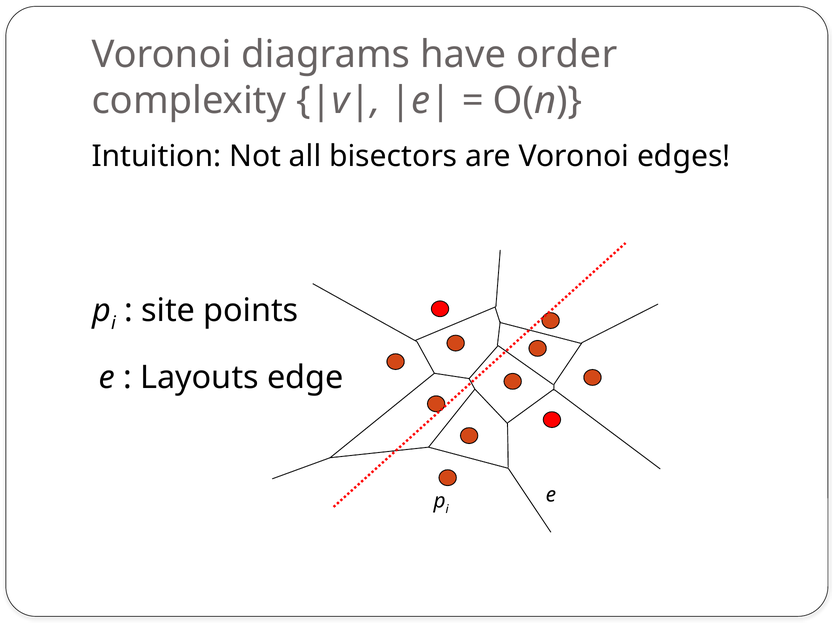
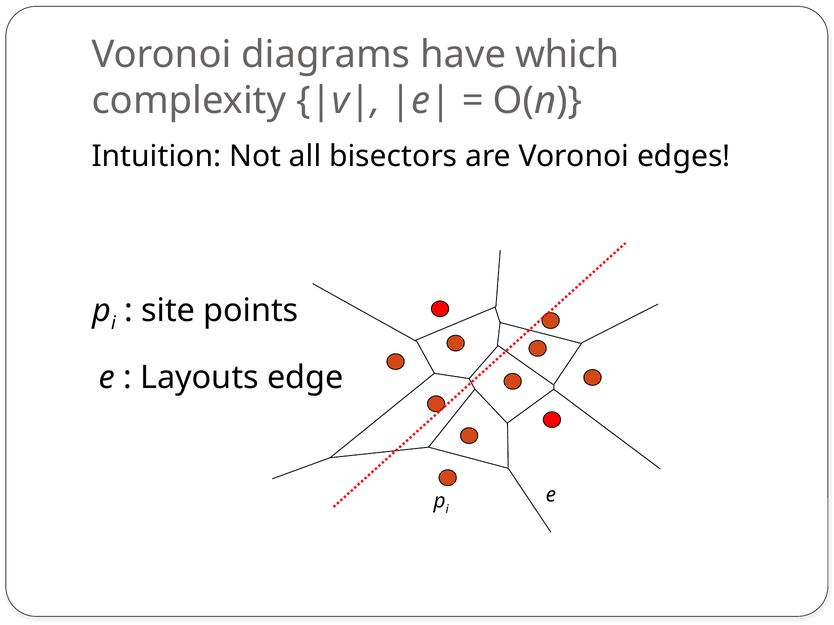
order: order -> which (567, 55)
